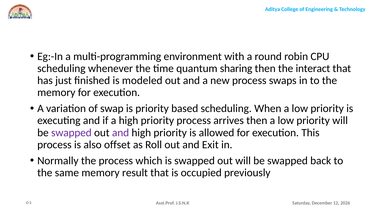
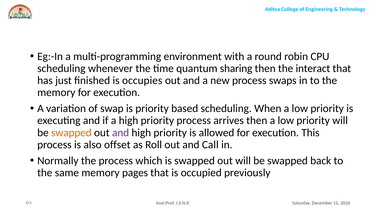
modeled: modeled -> occupies (142, 80)
swapped colour: purple -> orange (71, 133)
Exit: Exit -> Call (210, 145)
result: result -> pages (135, 173)
